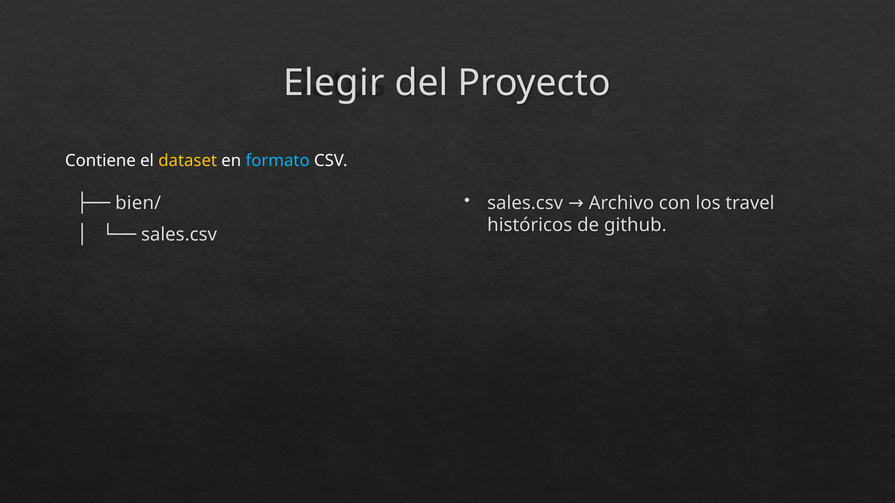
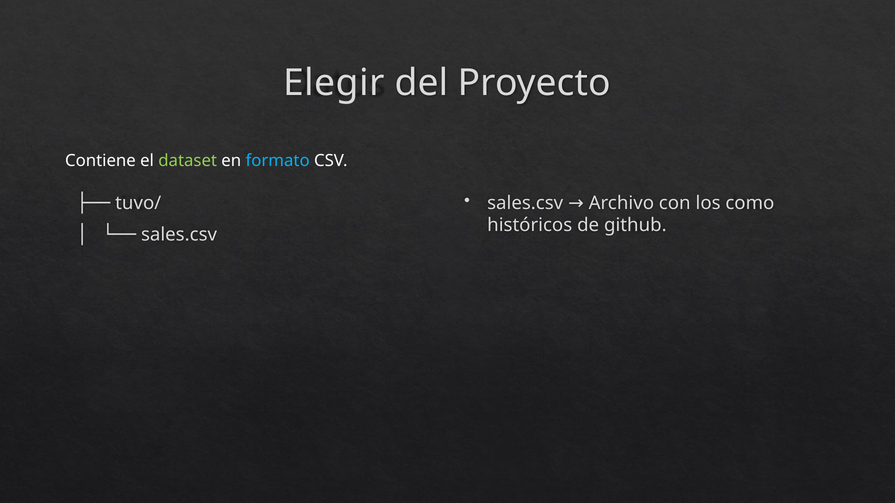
dataset colour: yellow -> light green (188, 161)
bien/: bien/ -> tuvo/ (138, 203)
travel: travel -> como (750, 203)
